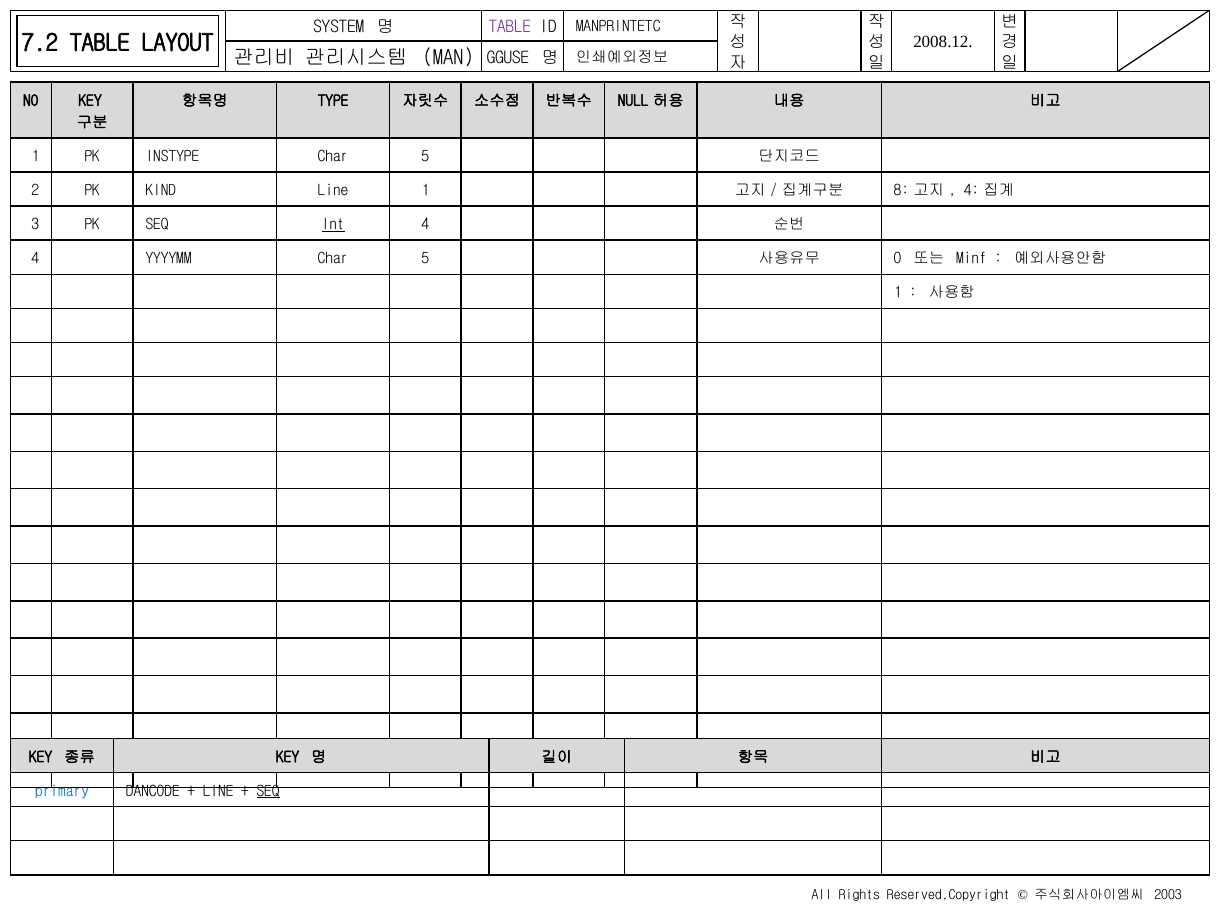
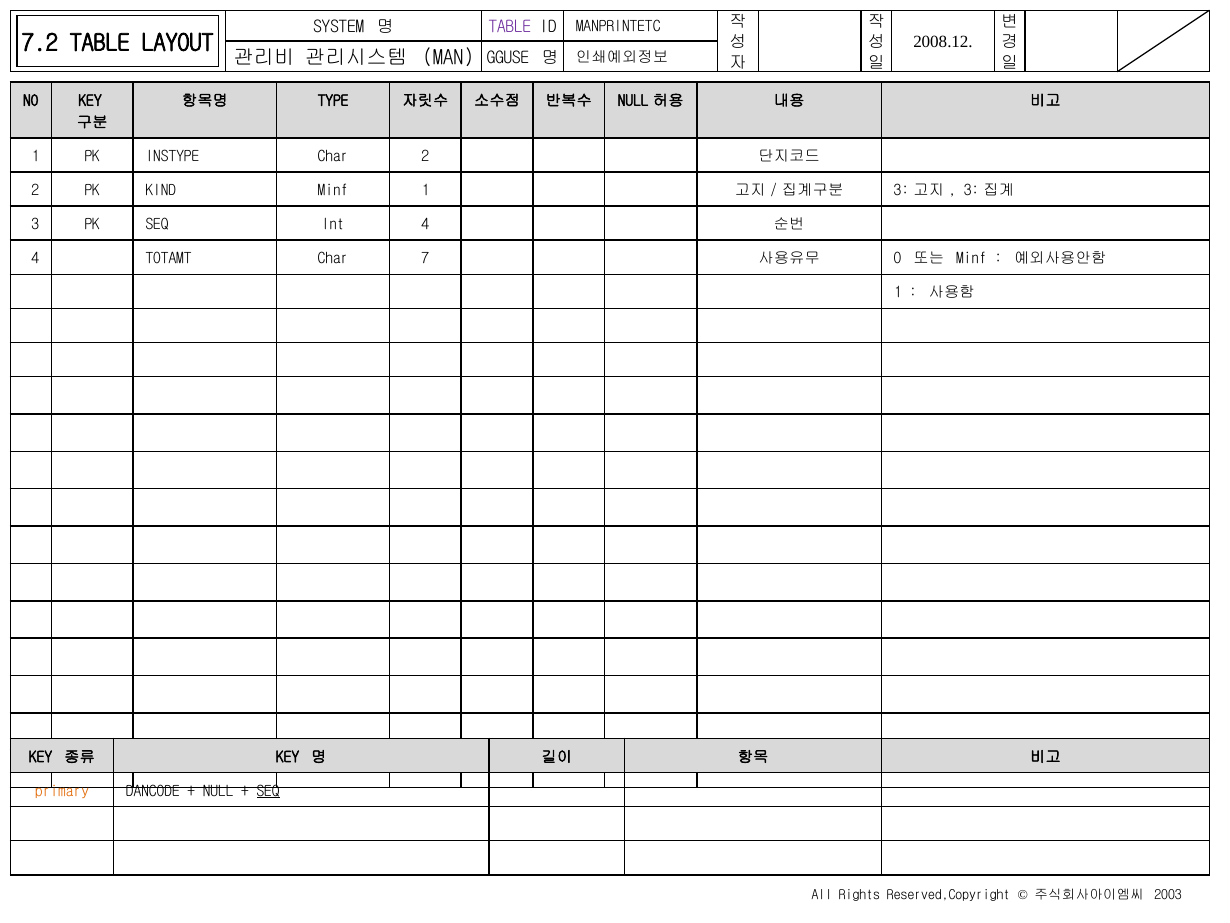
5: 5 -> 2 (425, 156)
KIND Line: Line -> Minf (333, 190)
8: 8 -> 3 (901, 190)
4: 4 -> 3 (971, 190)
Int underline: present -> none (333, 225)
YYYYMM: YYYYMM -> TOTAMT (169, 259)
5: 5 -> 7 (425, 259)
primary colour: blue -> orange (62, 791)
LINE: LINE -> NULL (218, 791)
